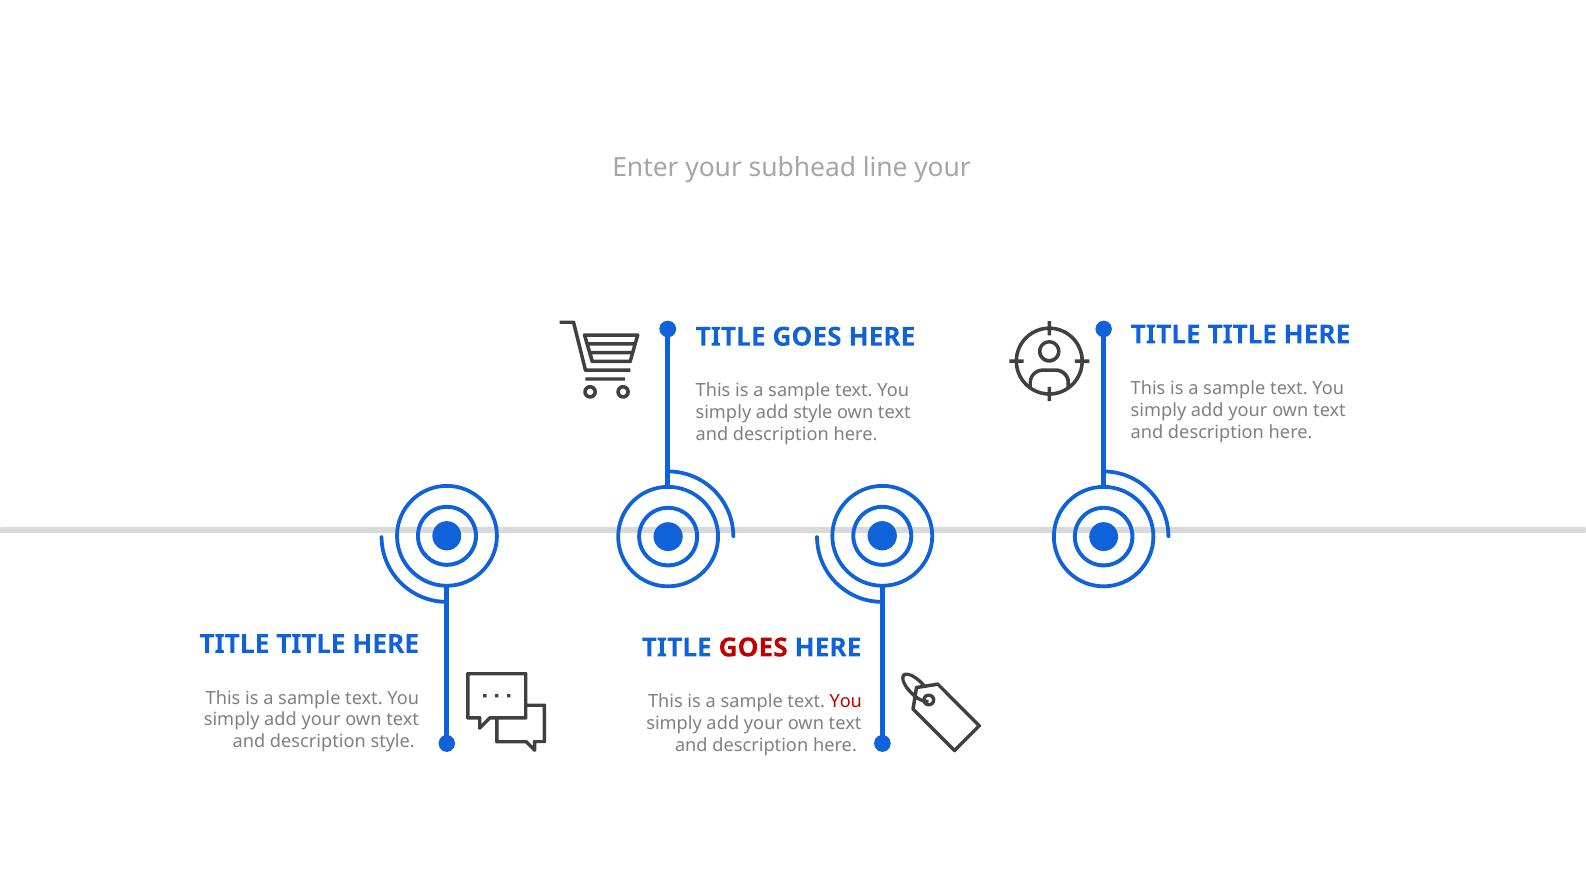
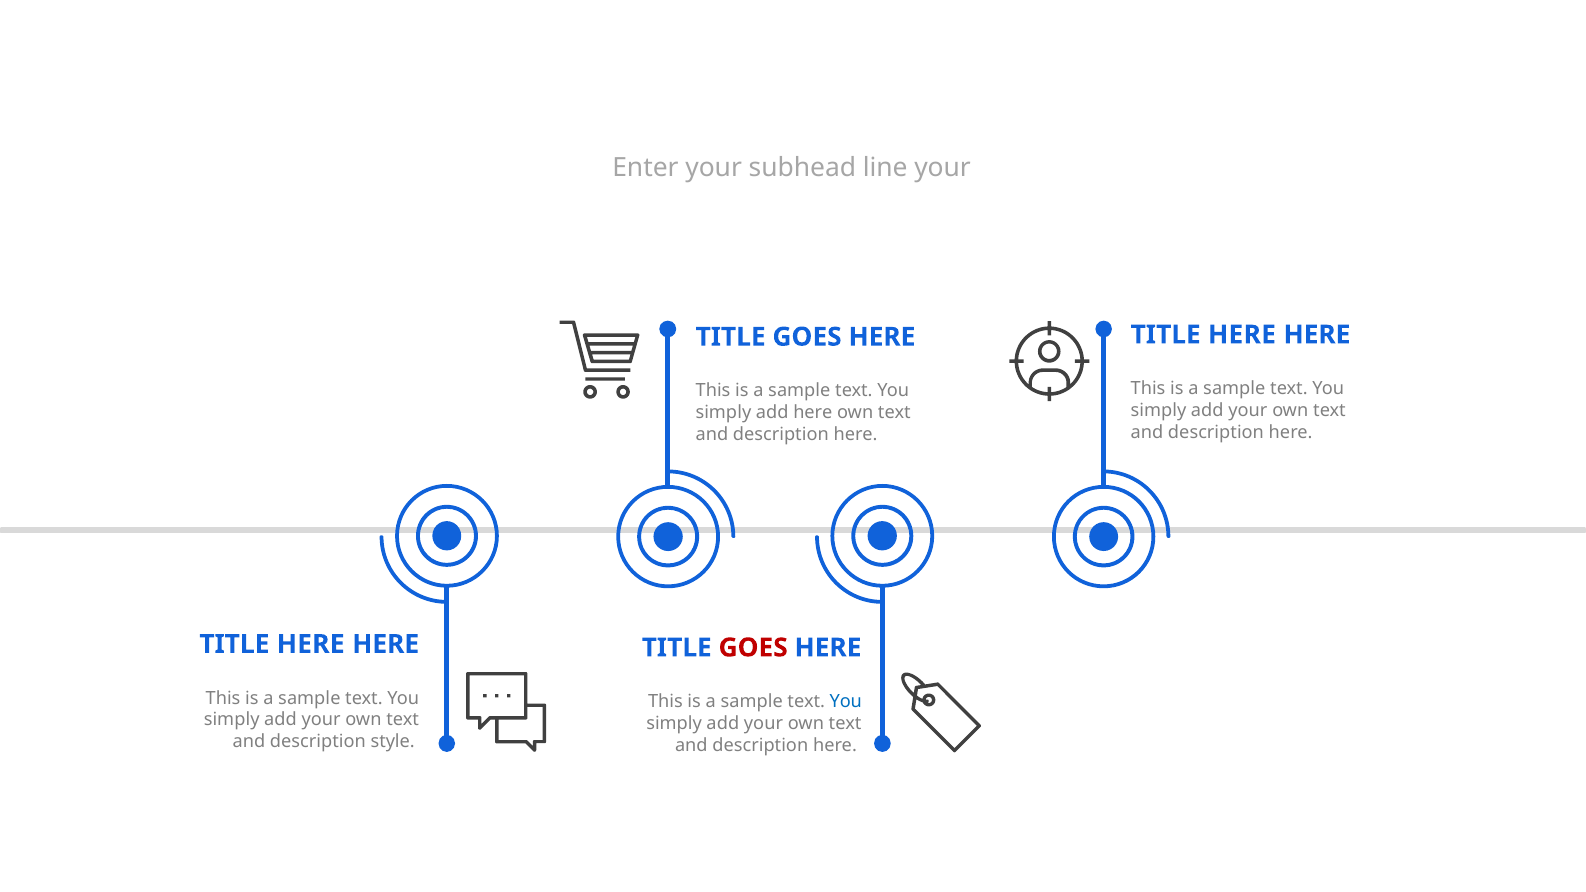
TITLE: TITLE -> HERE (1242, 335)
add style: style -> here (813, 413)
TITLE: TITLE -> HERE (311, 644)
You colour: red -> blue (846, 702)
